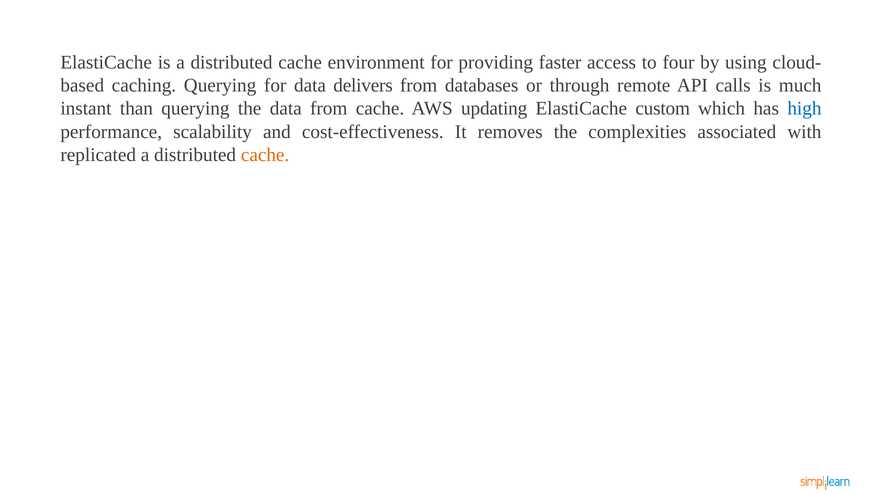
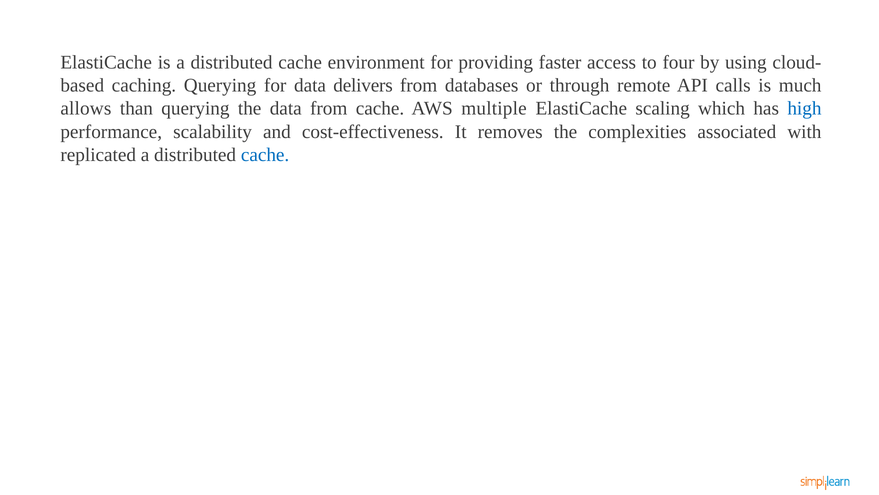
instant: instant -> allows (86, 109)
updating: updating -> multiple (494, 109)
custom: custom -> scaling (663, 109)
cache colour: orange -> blue (265, 155)
